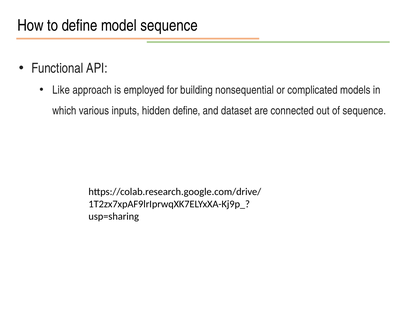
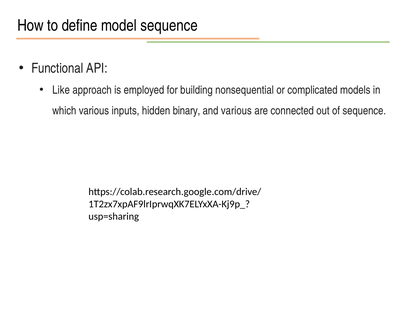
hidden define: define -> binary (187, 111)
and dataset: dataset -> various (236, 111)
